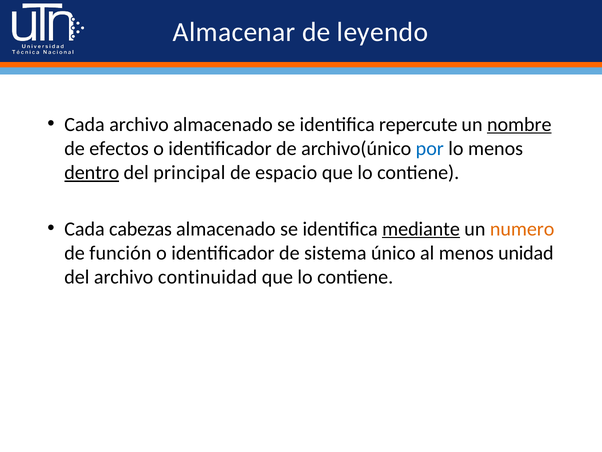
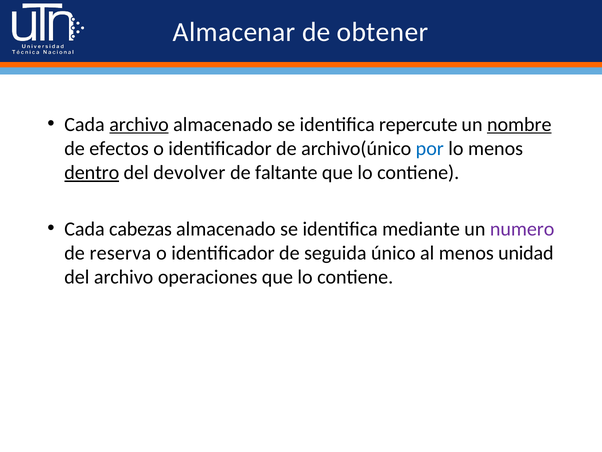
leyendo: leyendo -> obtener (383, 32)
archivo underline: none -> present (139, 124)
principal: principal -> devolver (189, 172)
espacio: espacio -> faltante (286, 172)
mediante underline: present -> none (421, 229)
numero colour: orange -> purple (522, 229)
función: función -> reserva (120, 253)
sistema: sistema -> seguida (335, 253)
continuidad: continuidad -> operaciones (208, 277)
